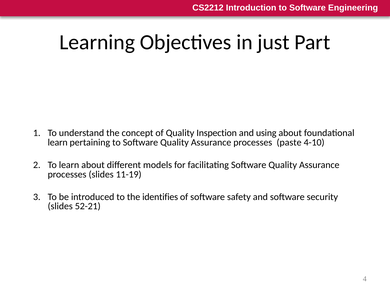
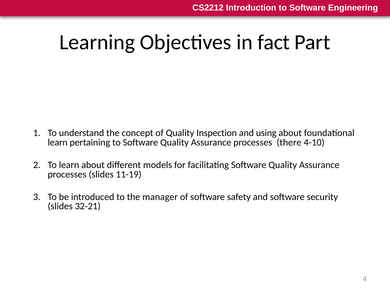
just: just -> fact (274, 42)
paste: paste -> there (289, 143)
identifies: identifies -> manager (160, 197)
52-21: 52-21 -> 32-21 (88, 207)
